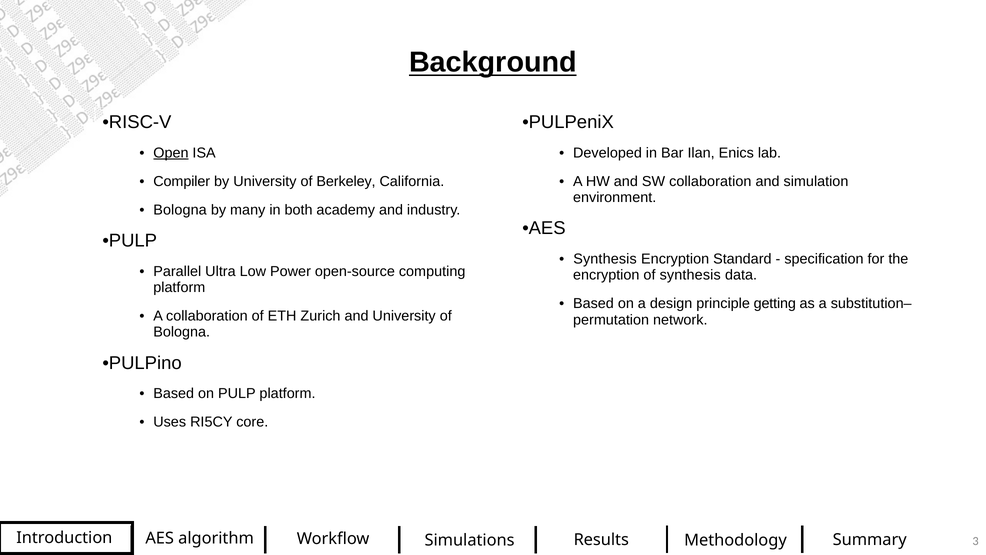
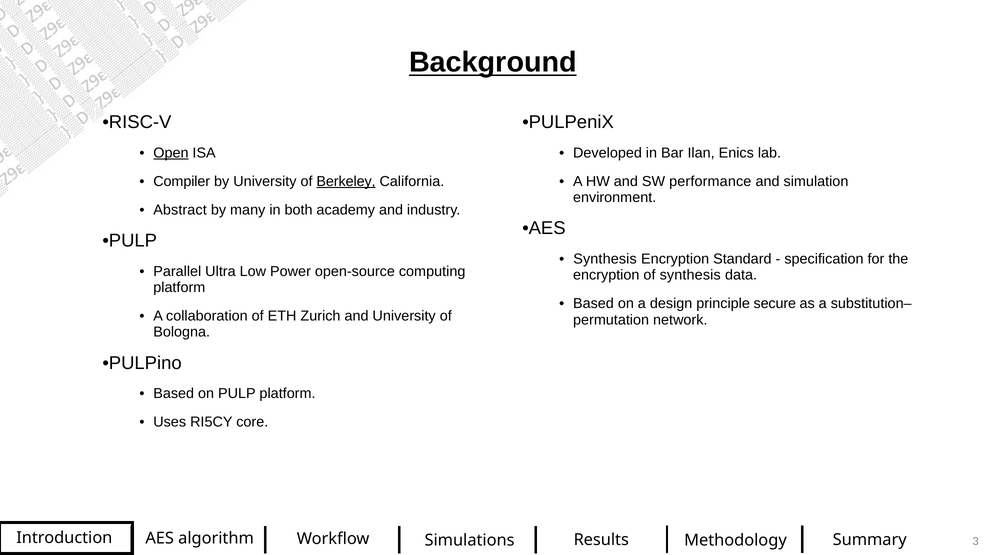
Berkeley underline: none -> present (346, 181)
SW collaboration: collaboration -> performance (710, 181)
Bologna: Bologna -> Abstract (180, 210)
getting: getting -> secure (775, 303)
